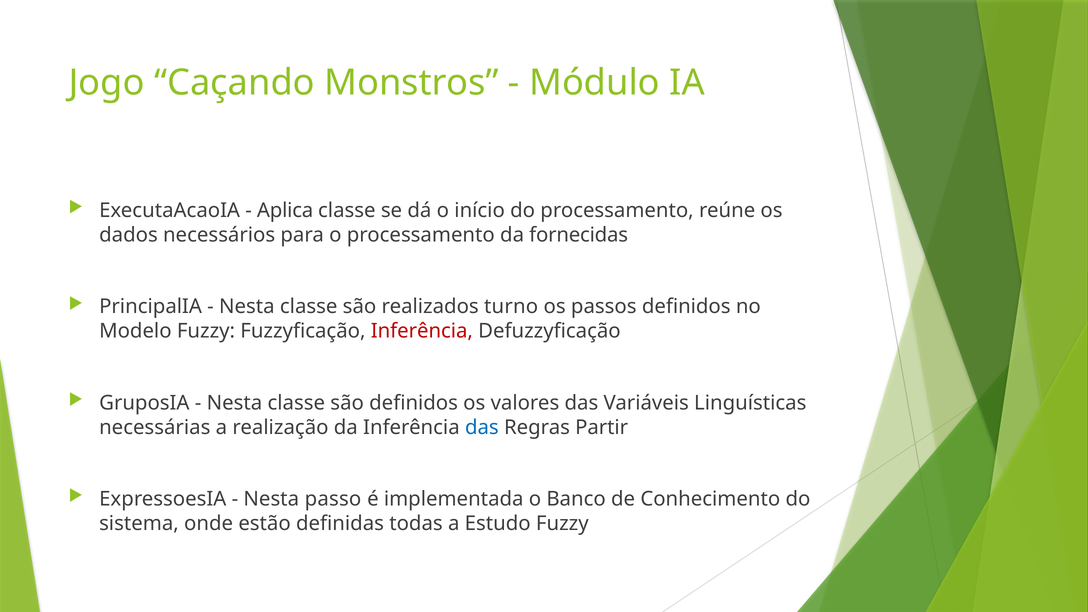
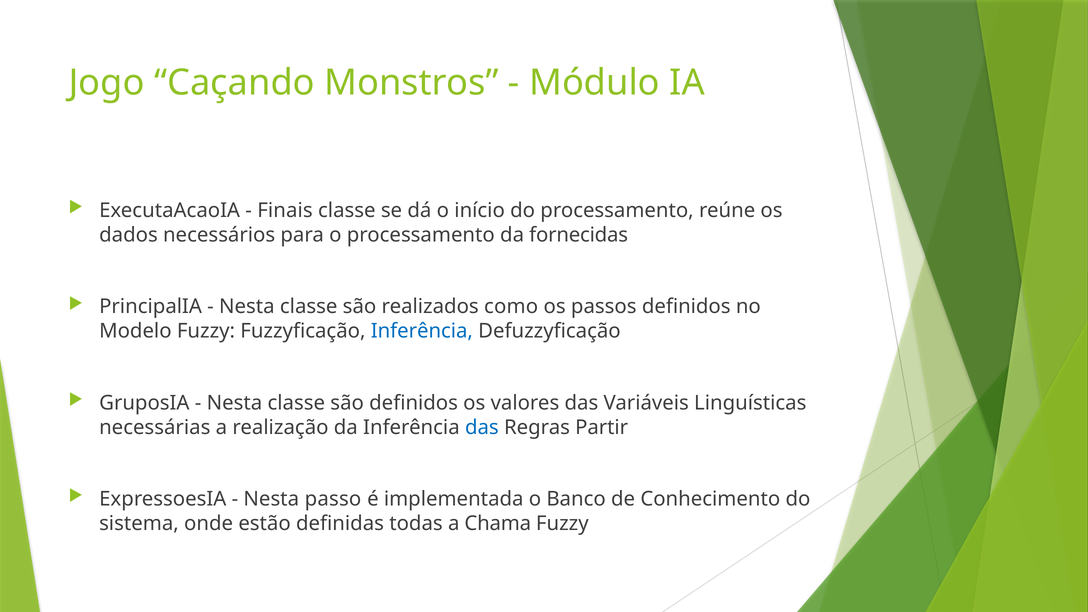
Aplica: Aplica -> Finais (285, 211)
turno: turno -> como (511, 307)
Inferência colour: red -> blue (422, 331)
Estudo: Estudo -> Chama (498, 523)
